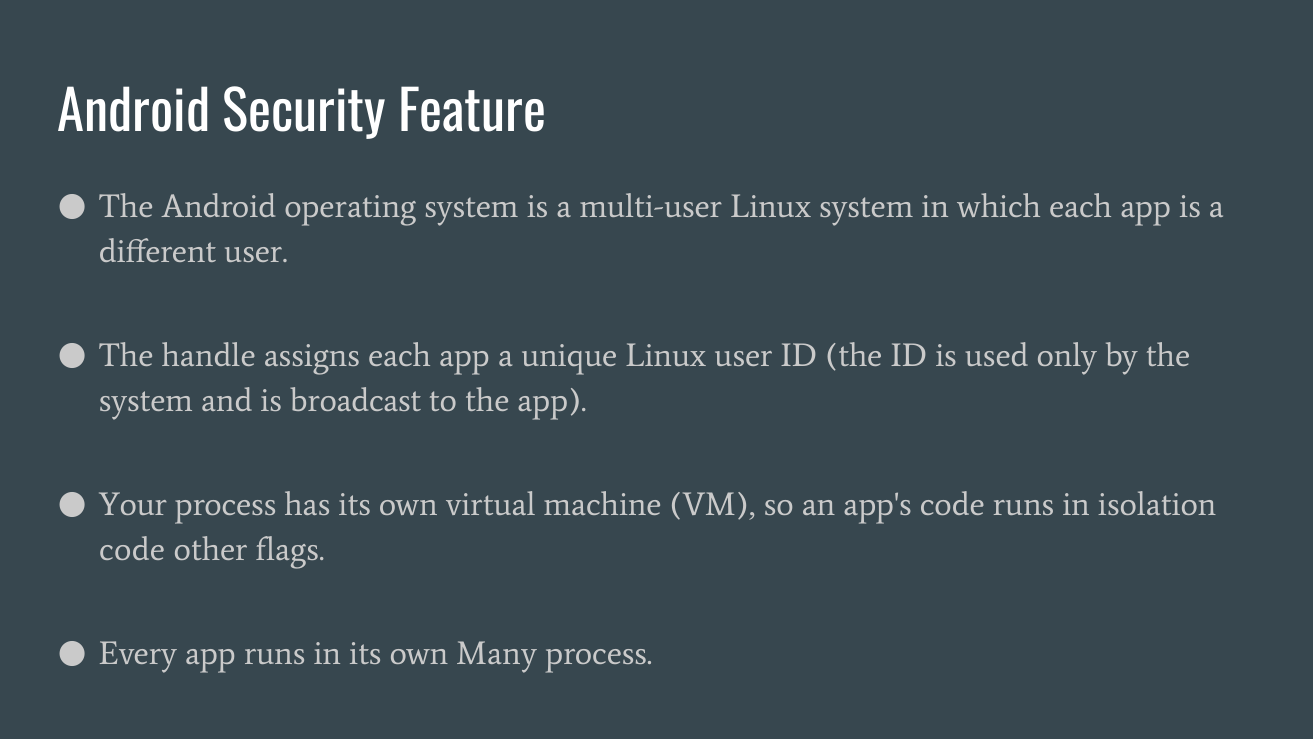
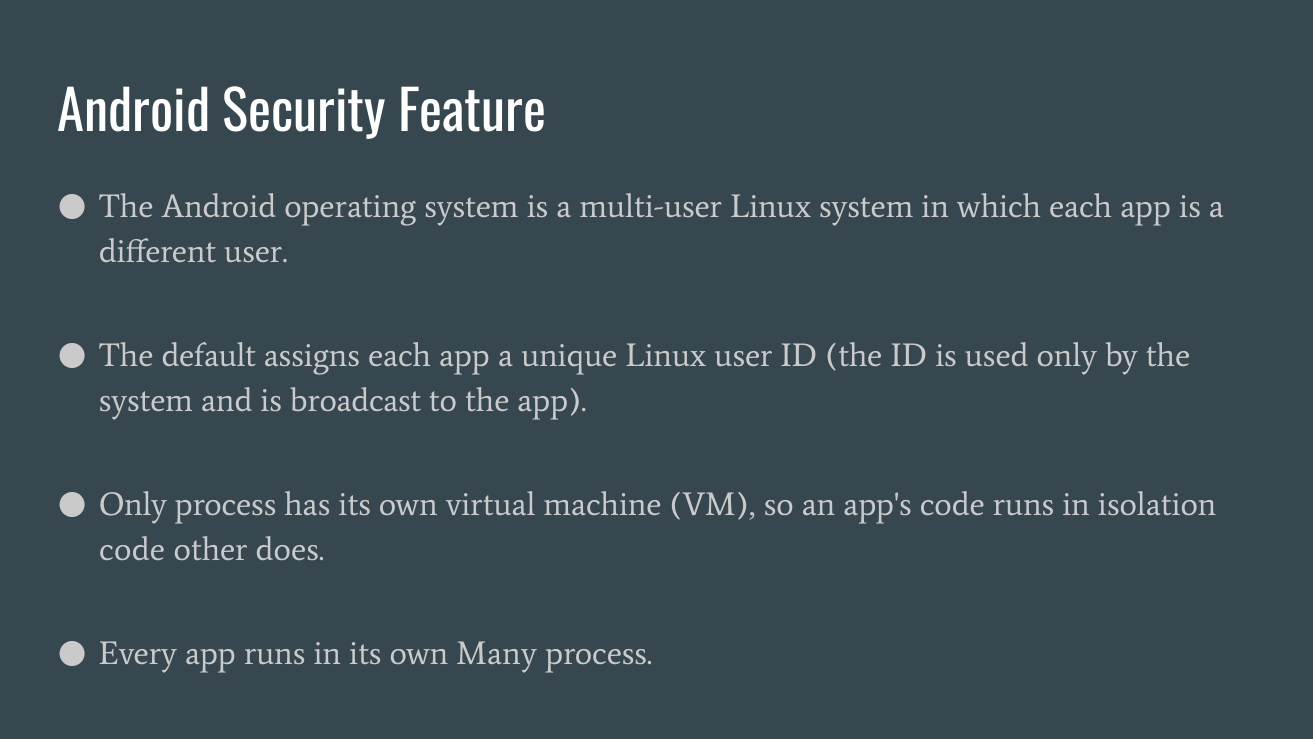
handle: handle -> default (209, 355)
Your: Your -> Only (133, 504)
flags: flags -> does (290, 550)
